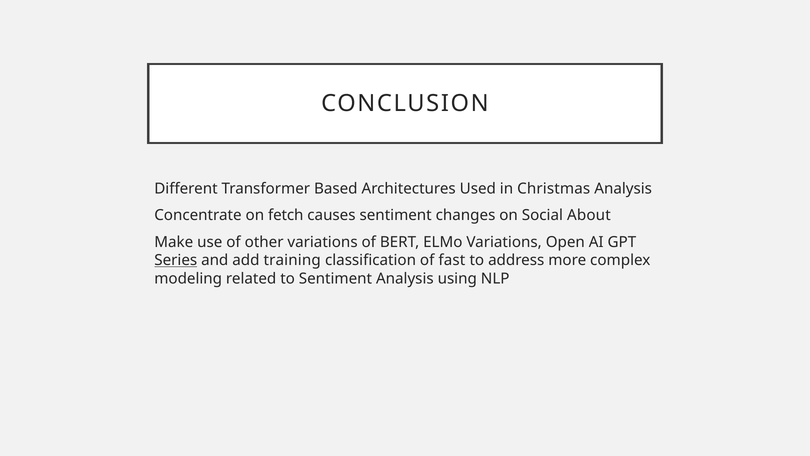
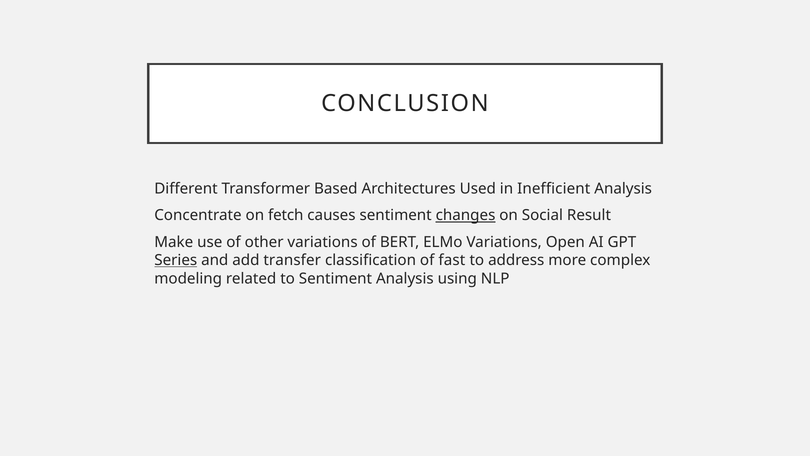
Christmas: Christmas -> Inefficient (554, 188)
changes underline: none -> present (466, 215)
About: About -> Result (589, 215)
training: training -> transfer (292, 260)
